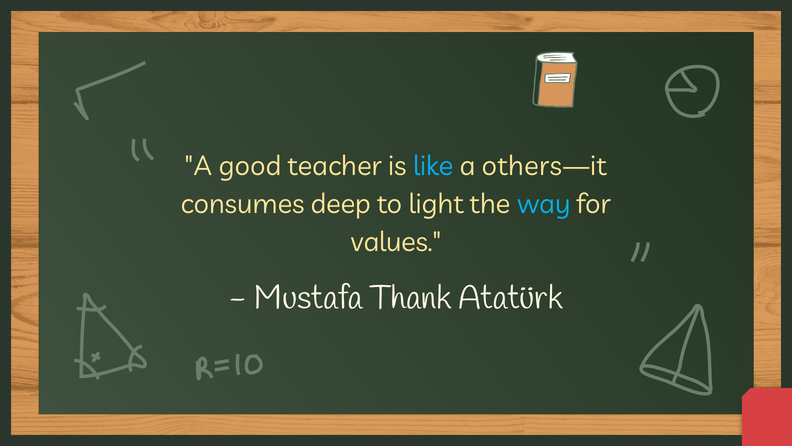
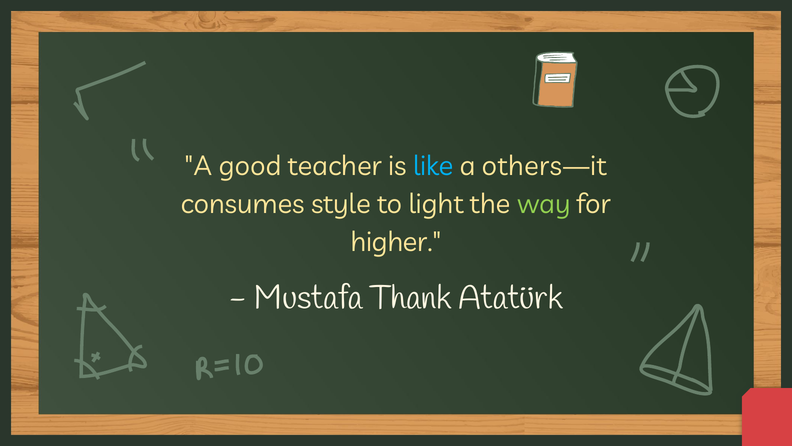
deep: deep -> style (341, 204)
way colour: light blue -> light green (544, 204)
values: values -> higher (396, 242)
